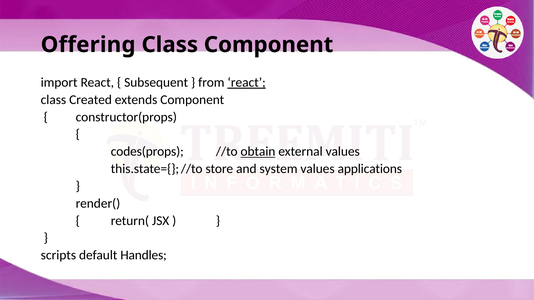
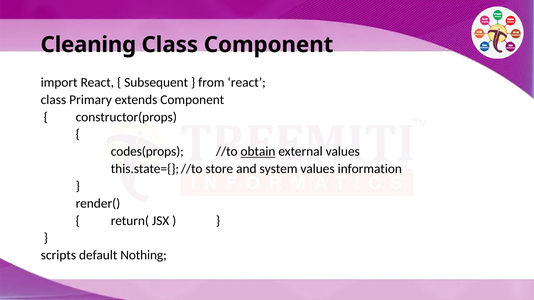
Offering: Offering -> Cleaning (88, 45)
react underline: present -> none (247, 83)
Created: Created -> Primary (91, 100)
applications: applications -> information (370, 169)
Handles: Handles -> Nothing (144, 255)
